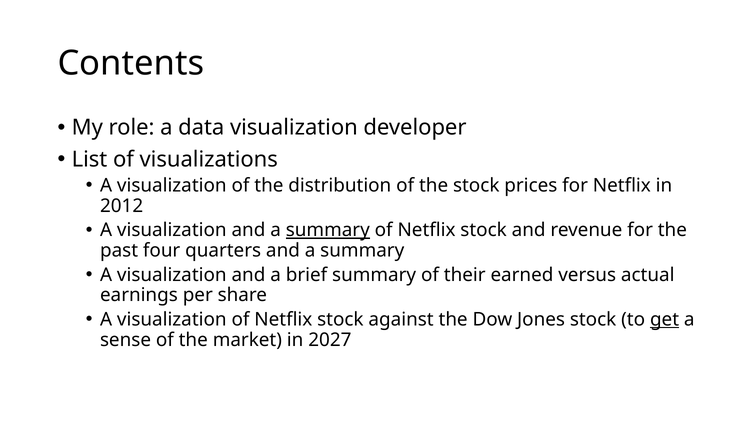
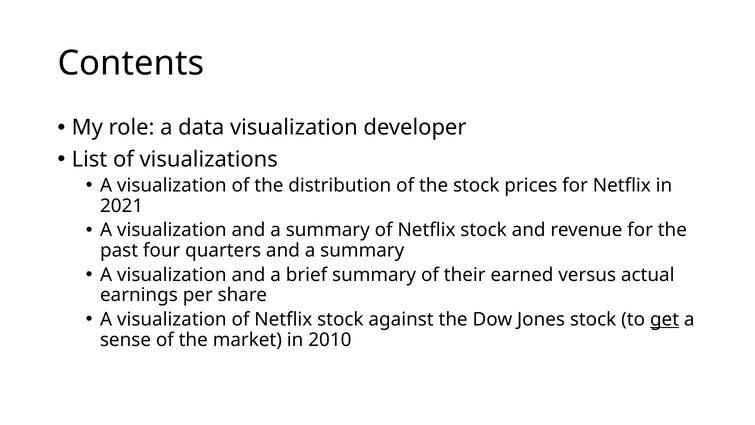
2012: 2012 -> 2021 (122, 206)
summary underline: present -> none (328, 230)
2027: 2027 -> 2010 (330, 340)
